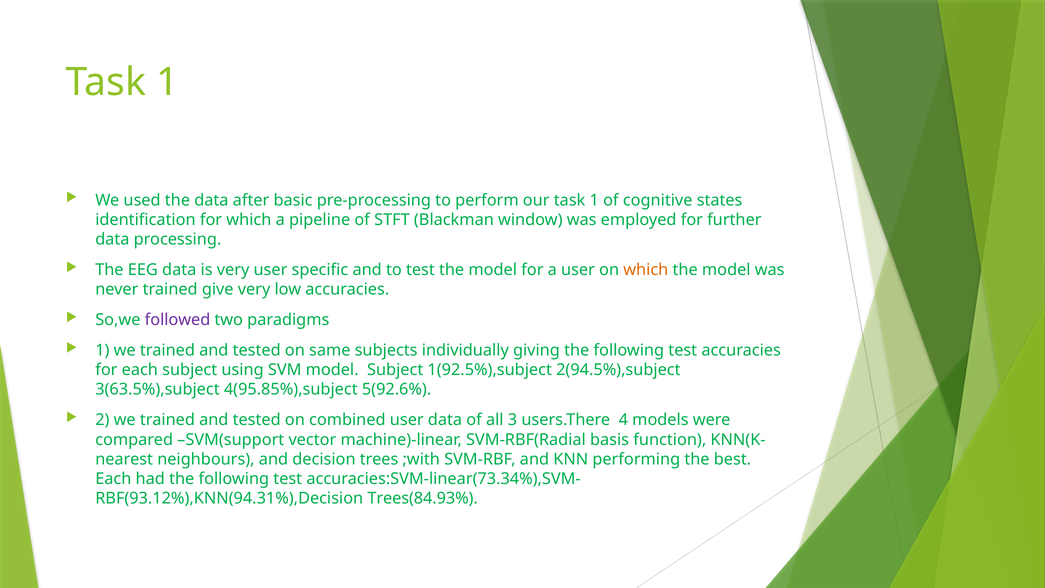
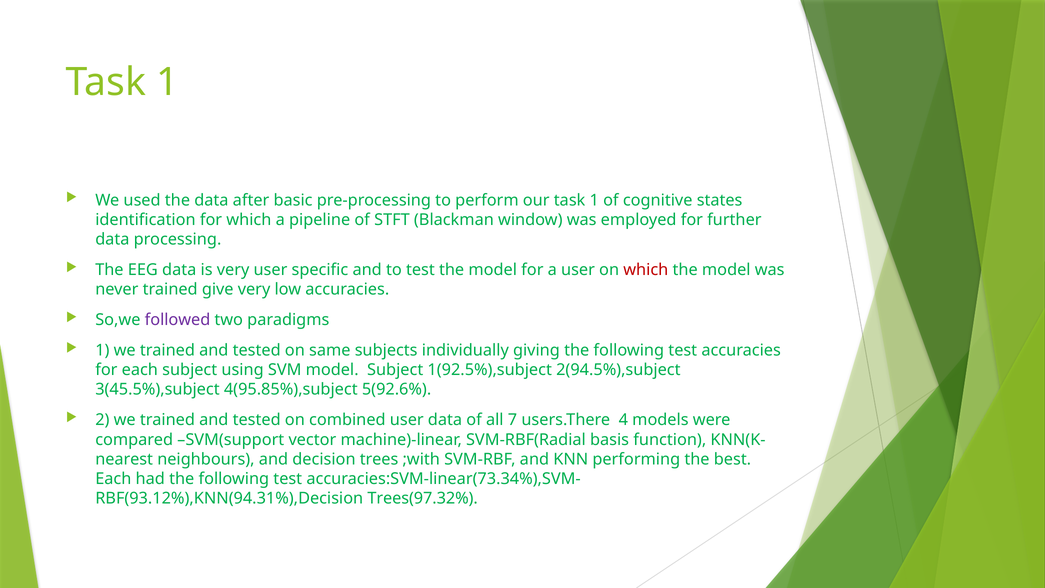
which colour: orange -> red (646, 270)
3(63.5%),subject: 3(63.5%),subject -> 3(45.5%),subject (157, 389)
3: 3 -> 7 (513, 420)
Trees(84.93%: Trees(84.93% -> Trees(97.32% (423, 498)
